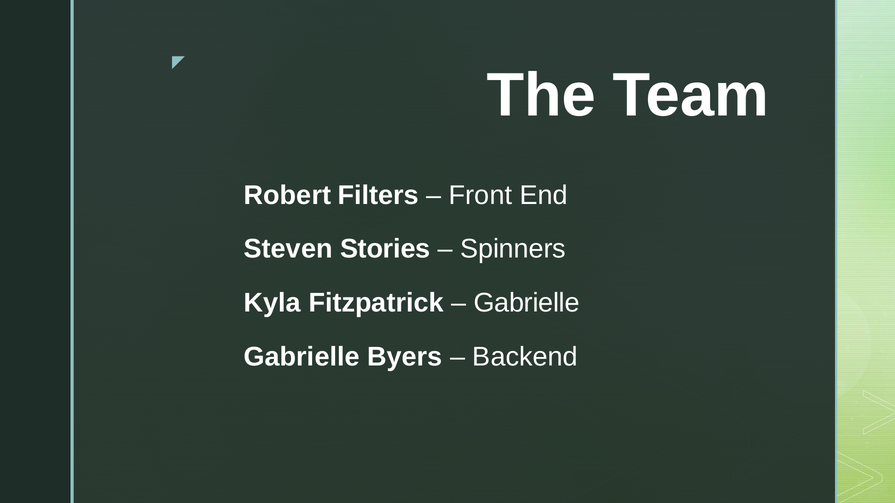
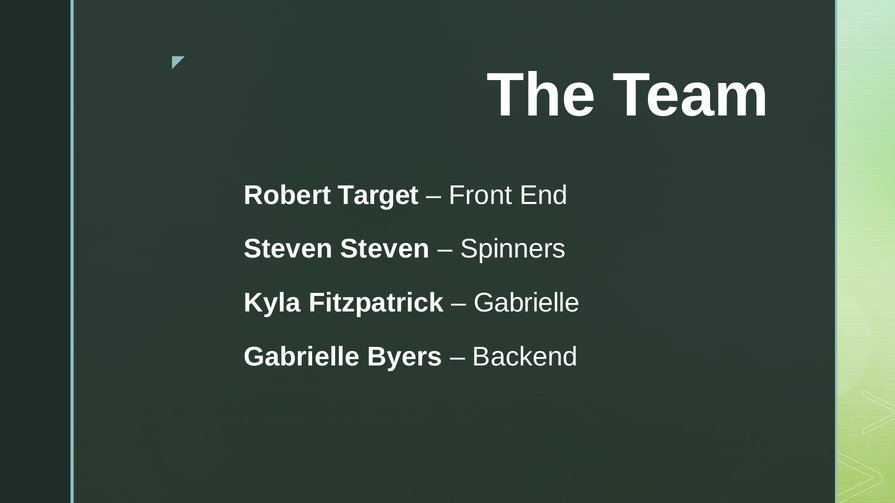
Filters: Filters -> Target (378, 195)
Steven Stories: Stories -> Steven (385, 249)
